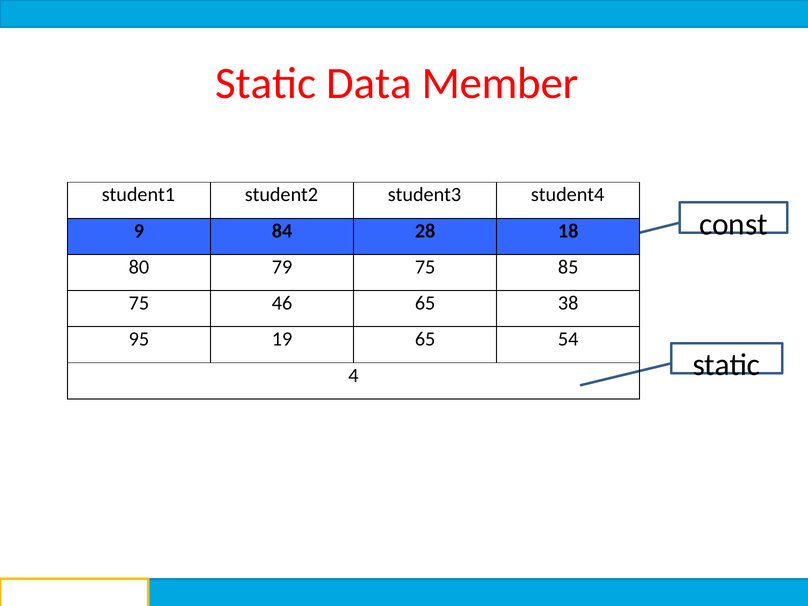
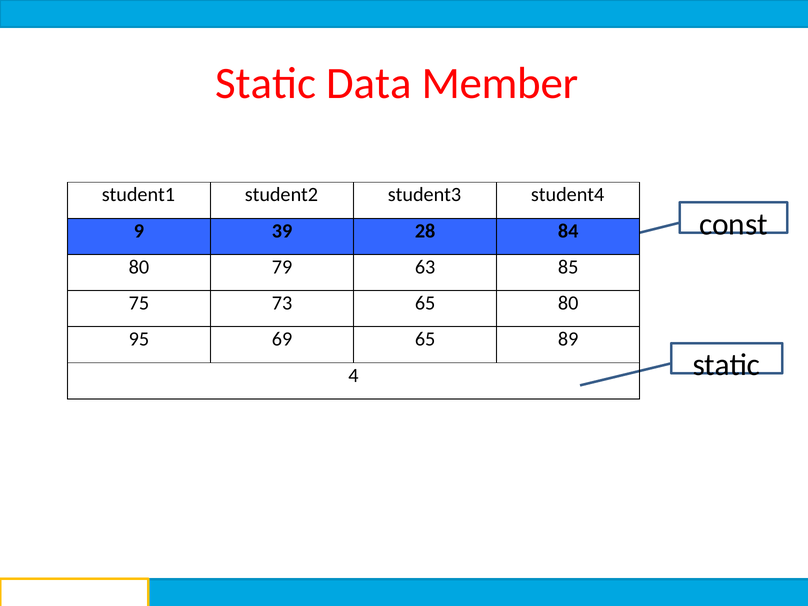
84: 84 -> 39 (282, 231)
18: 18 -> 84 (568, 231)
79 75: 75 -> 63 (425, 267)
46: 46 -> 73 (282, 303)
65 38: 38 -> 80 (568, 303)
19: 19 -> 69 (282, 339)
54: 54 -> 89 (568, 339)
